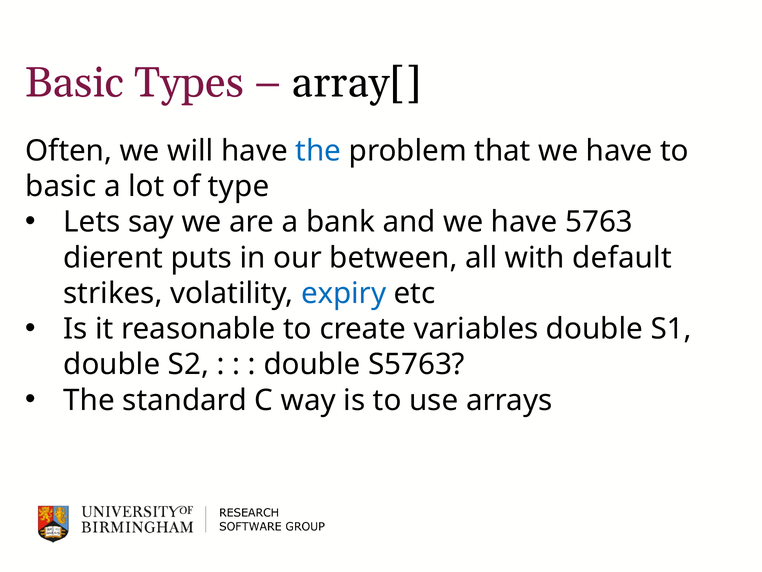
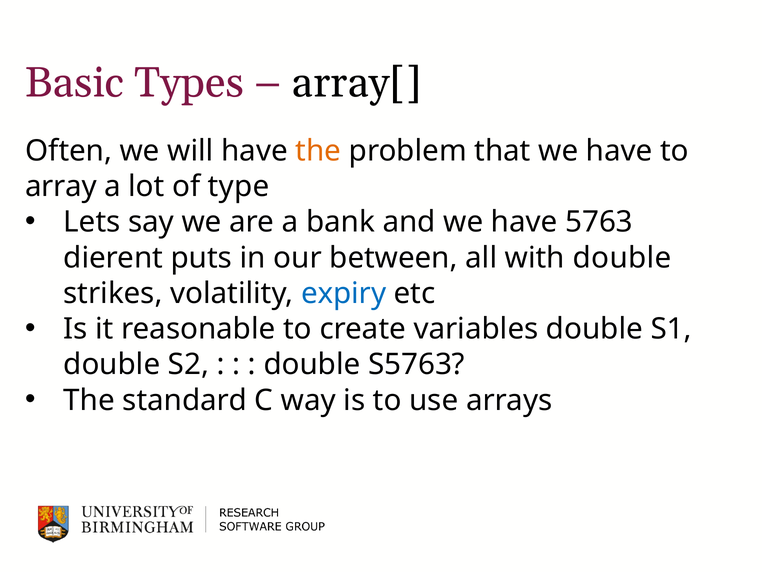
the colour: blue -> orange (318, 151)
basic: basic -> array (61, 186)
with default: default -> double (622, 258)
